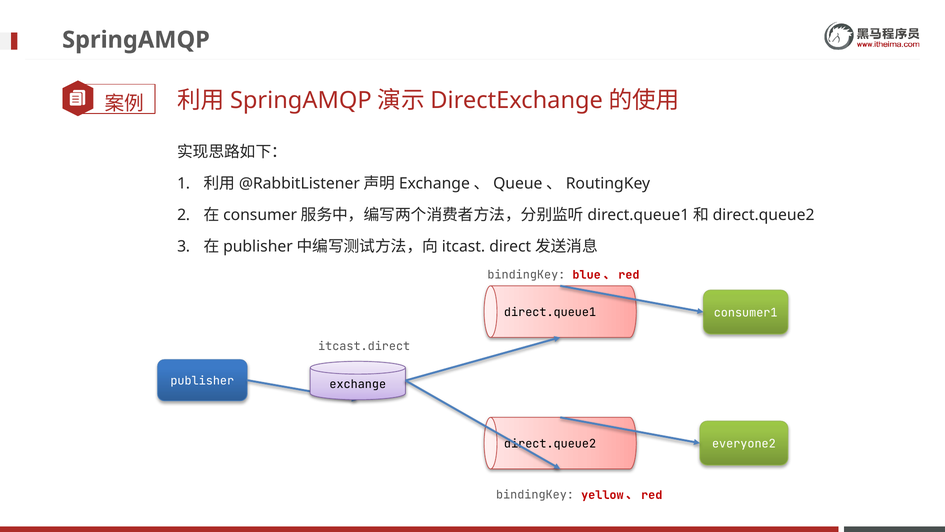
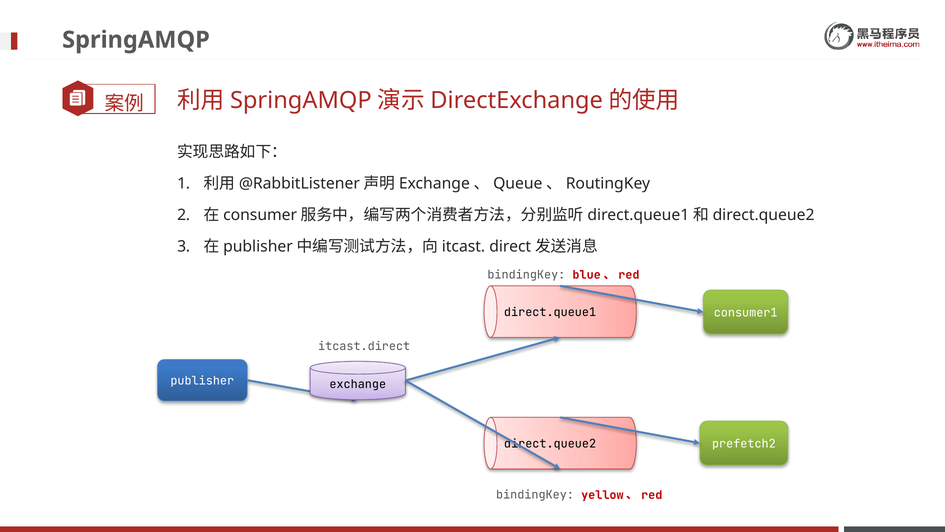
everyone2: everyone2 -> prefetch2 (744, 444)
